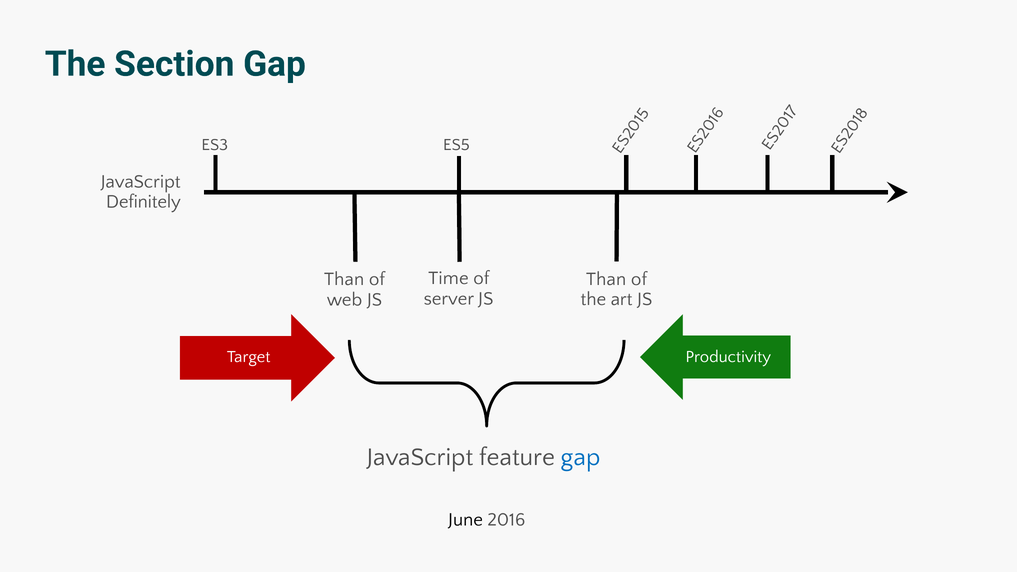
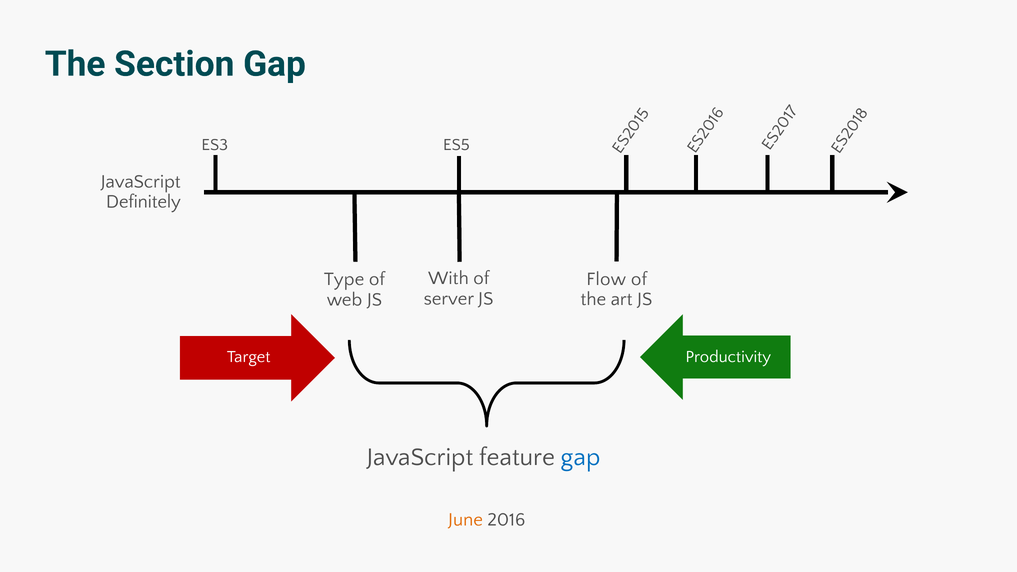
Time: Time -> With (449, 278)
Than: Than -> Flow (606, 279)
Than: Than -> Type (344, 279)
June colour: black -> orange (466, 520)
